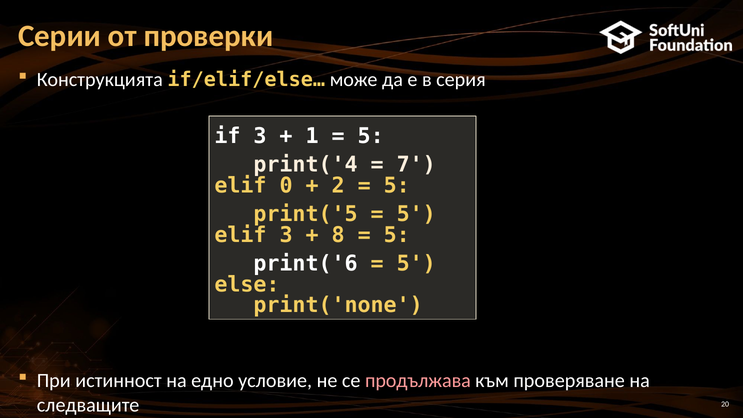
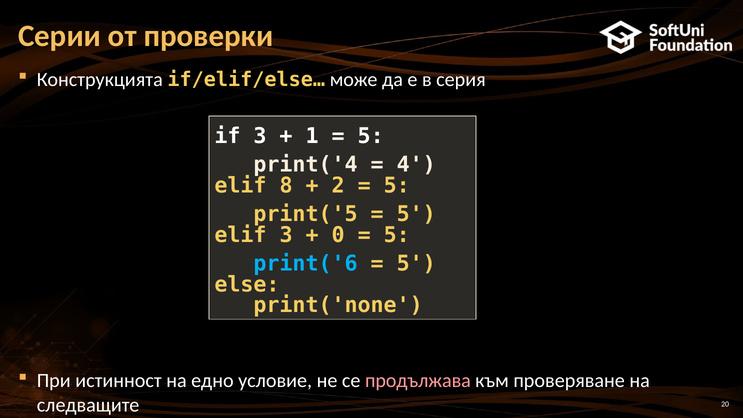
7: 7 -> 4 (416, 165)
0: 0 -> 8 (286, 186)
8: 8 -> 0 (338, 235)
print('6 colour: white -> light blue (306, 263)
